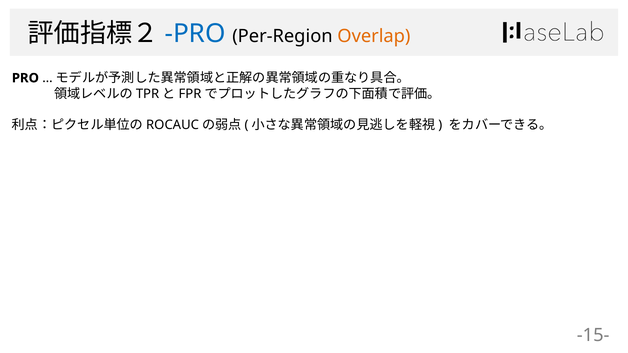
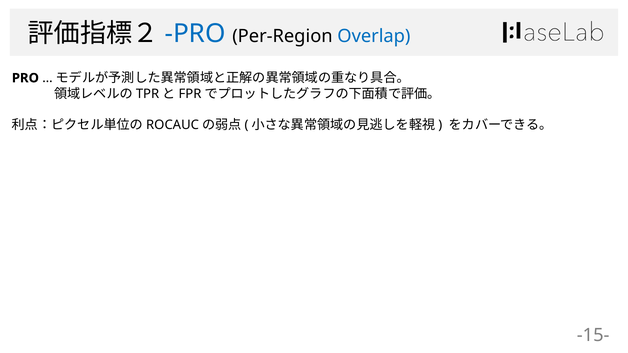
Overlap colour: orange -> blue (374, 36)
